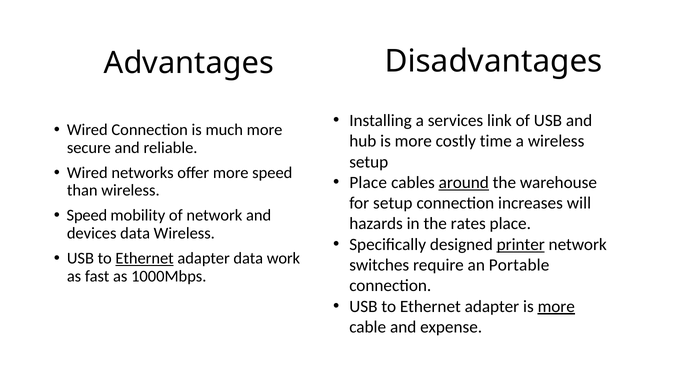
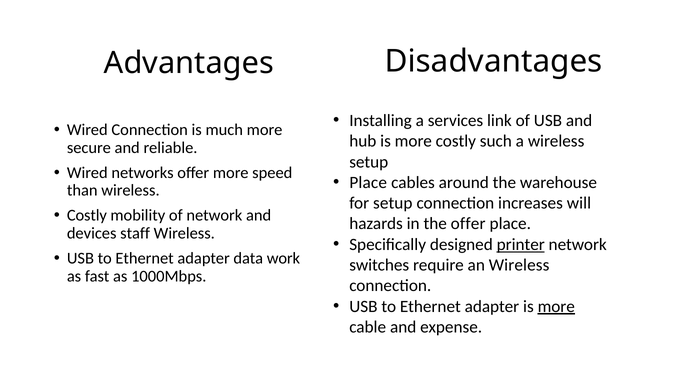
time: time -> such (496, 141)
around underline: present -> none (464, 182)
Speed: Speed -> Costly (87, 216)
the rates: rates -> offer (468, 224)
devices data: data -> staff (135, 233)
Ethernet underline: present -> none (145, 258)
an Portable: Portable -> Wireless (519, 265)
